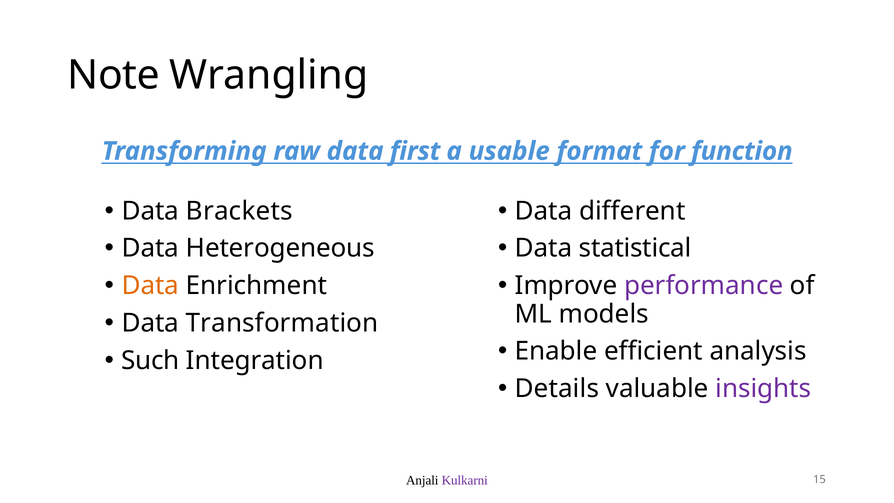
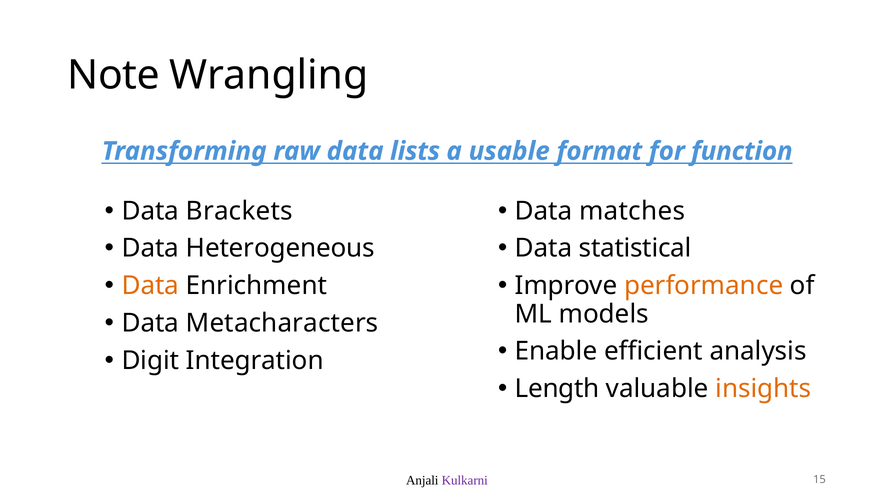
first: first -> lists (415, 151)
different: different -> matches (632, 211)
performance colour: purple -> orange (704, 286)
Transformation: Transformation -> Metacharacters (282, 323)
Such: Such -> Digit (150, 361)
Details: Details -> Length (557, 389)
insights colour: purple -> orange (763, 389)
